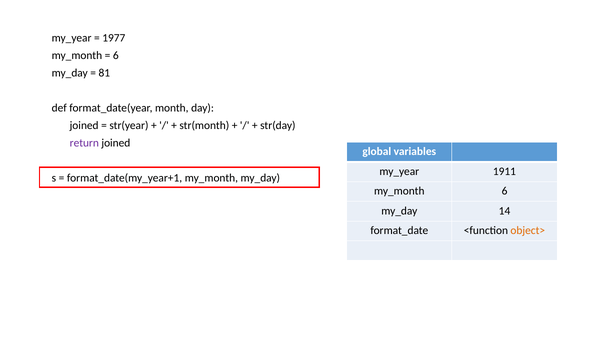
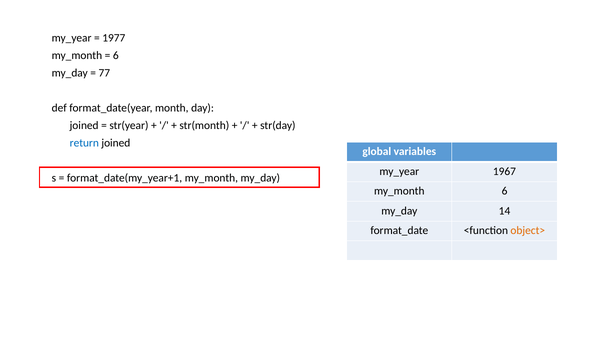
81: 81 -> 77 (104, 73)
return colour: purple -> blue (84, 143)
1911: 1911 -> 1967 (504, 171)
